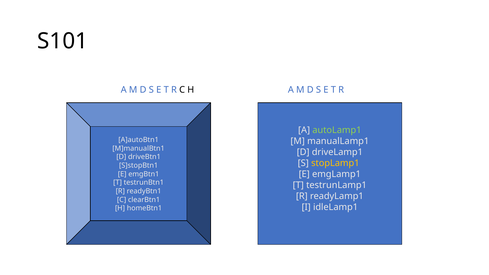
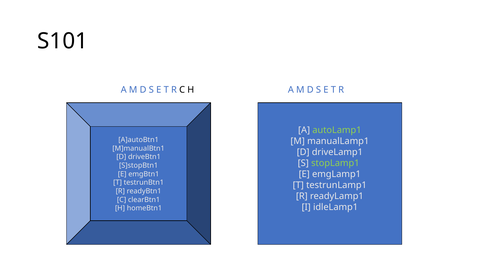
stopLamp1 colour: yellow -> light green (335, 163)
